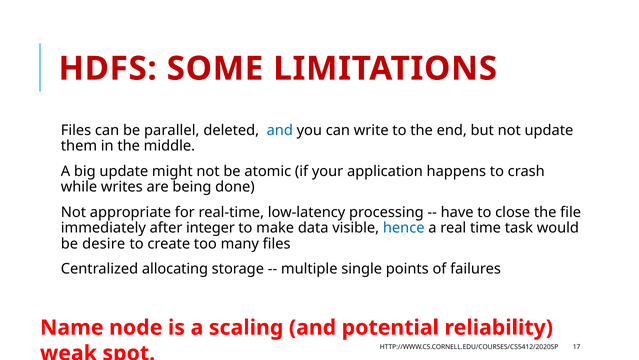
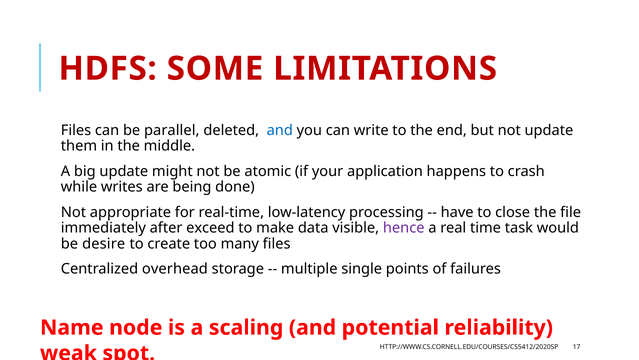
integer: integer -> exceed (210, 228)
hence colour: blue -> purple (404, 228)
allocating: allocating -> overhead (175, 269)
